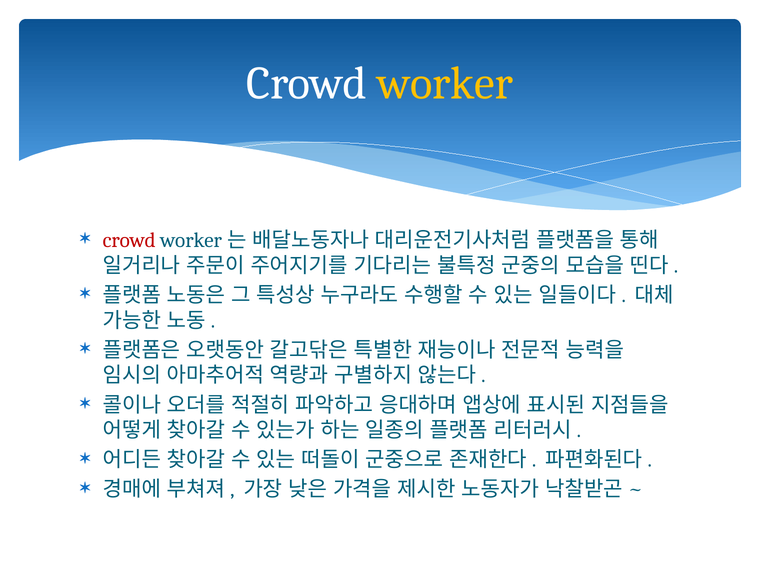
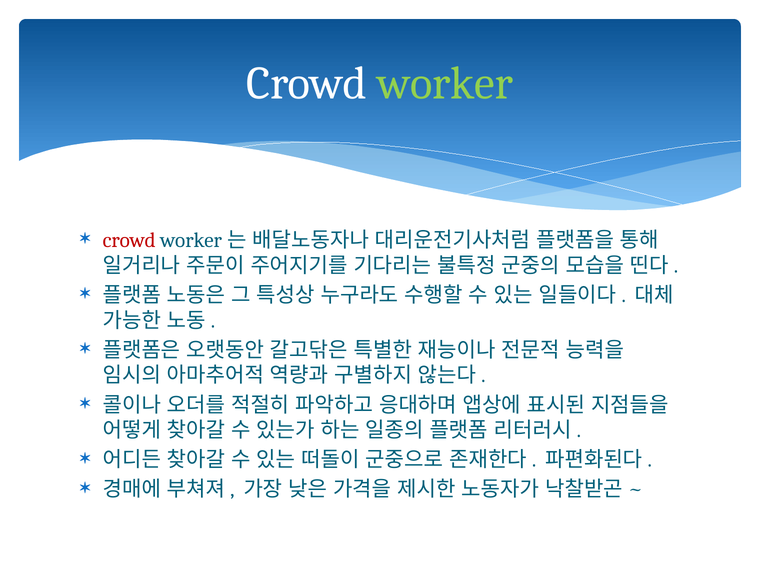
worker colour: yellow -> light green (445, 83)
